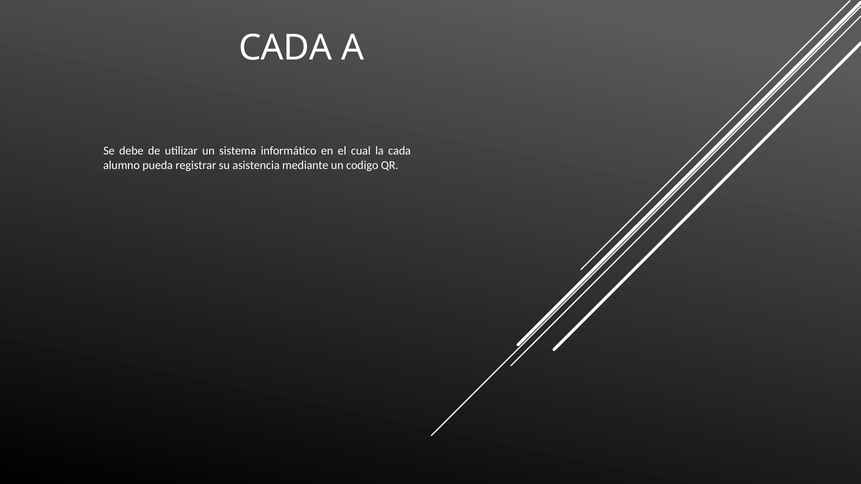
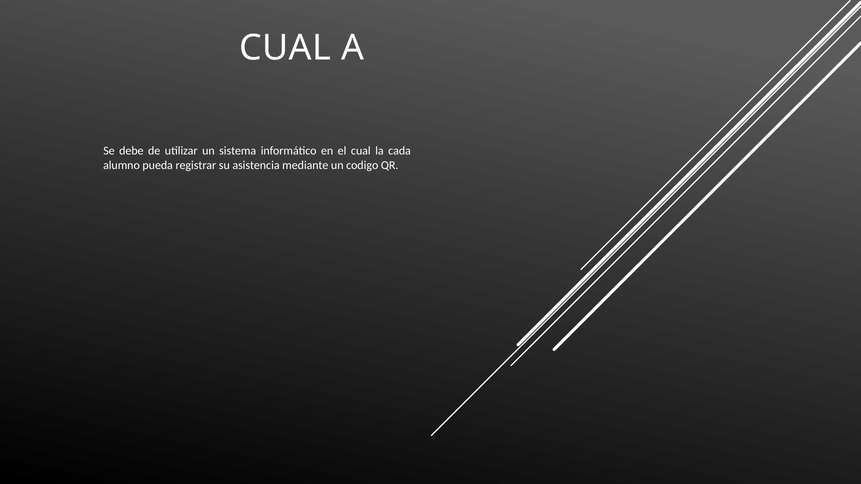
CADA: CADA -> CUAL (285, 48)
